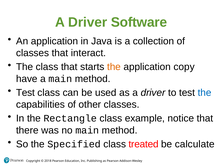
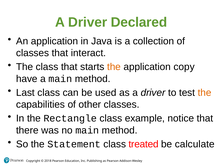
Software: Software -> Declared (139, 22)
Test: Test -> Last (25, 92)
the colour: blue -> orange (205, 92)
Specified: Specified -> Statement (74, 144)
